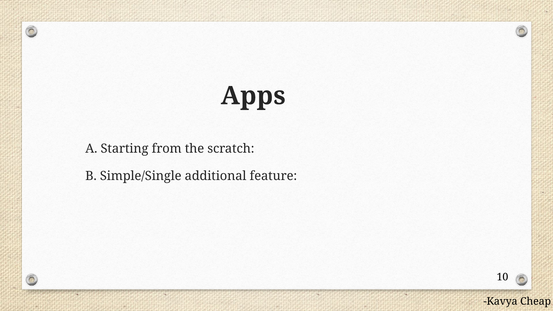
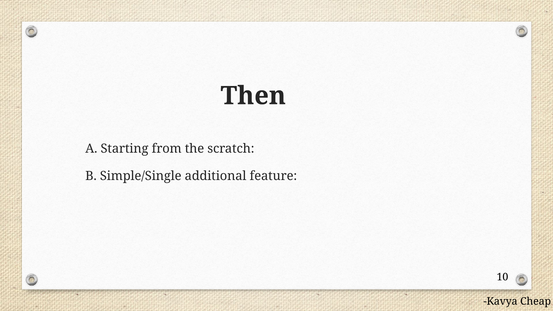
Apps: Apps -> Then (253, 96)
